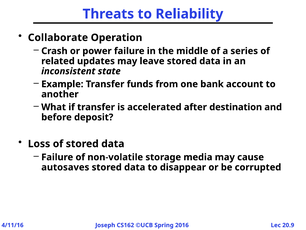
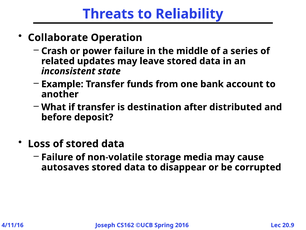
accelerated: accelerated -> destination (154, 107)
destination: destination -> distributed (236, 107)
